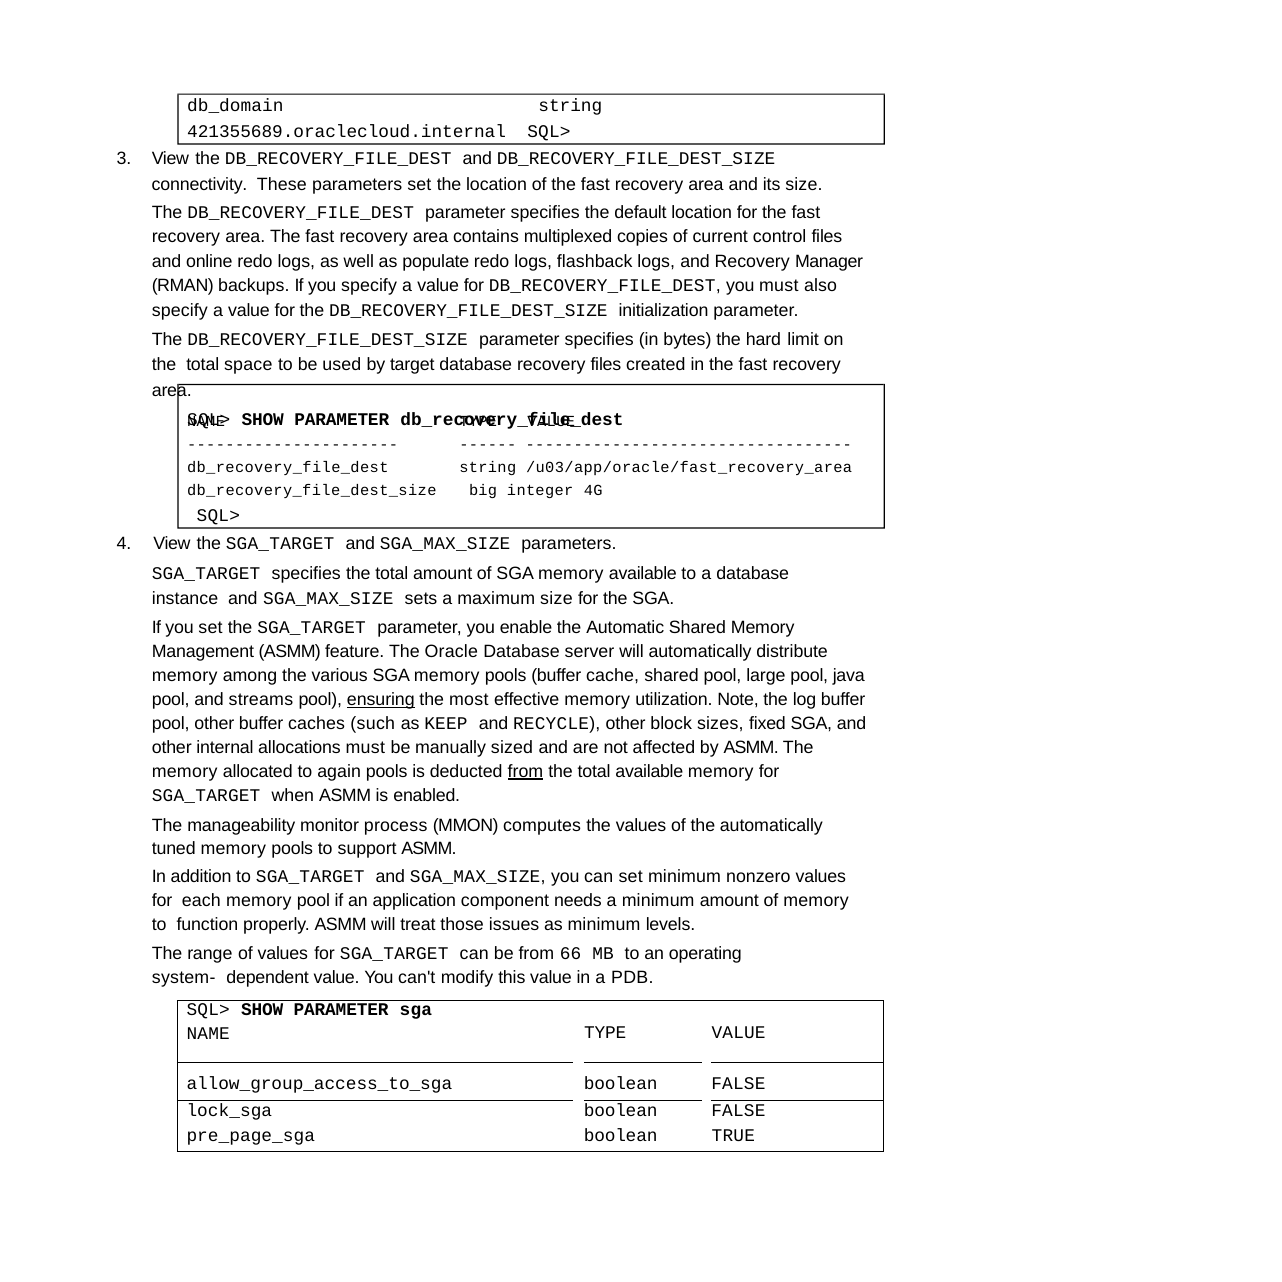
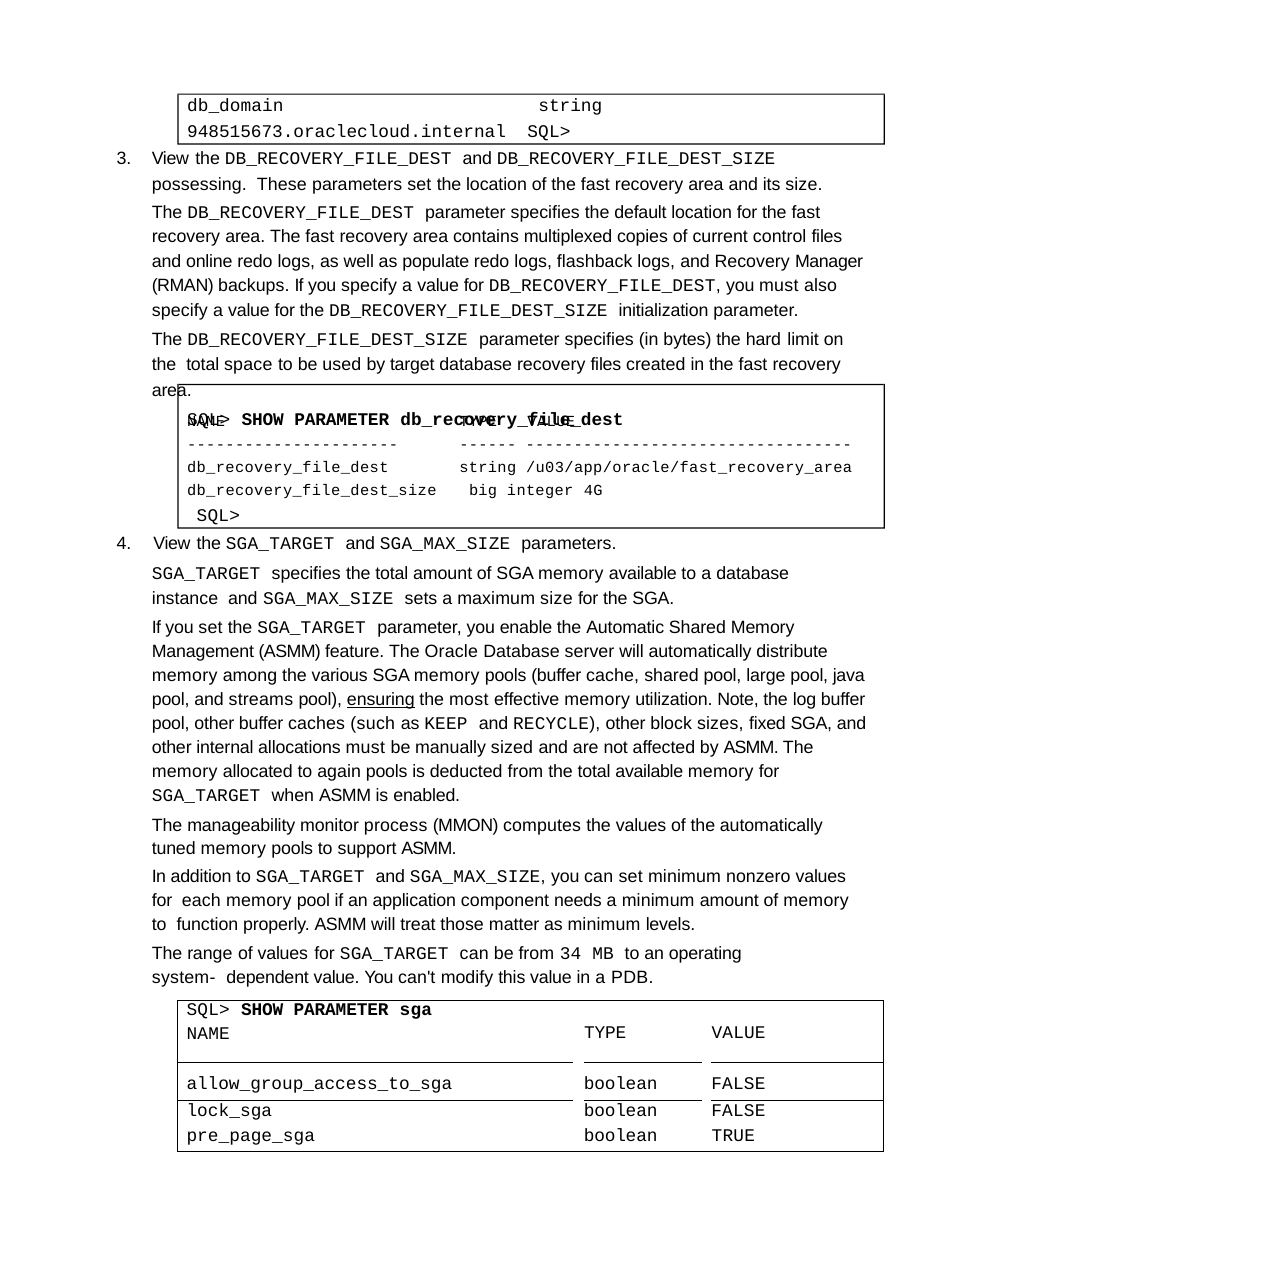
421355689.oraclecloud.internal: 421355689.oraclecloud.internal -> 948515673.oraclecloud.internal (347, 131)
connectivity: connectivity -> possessing (199, 184)
from underline: present -> none (525, 771)
issues: issues -> matter (514, 925)
66: 66 -> 34 (571, 954)
